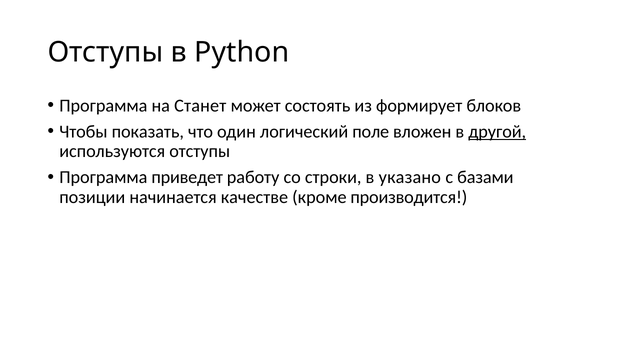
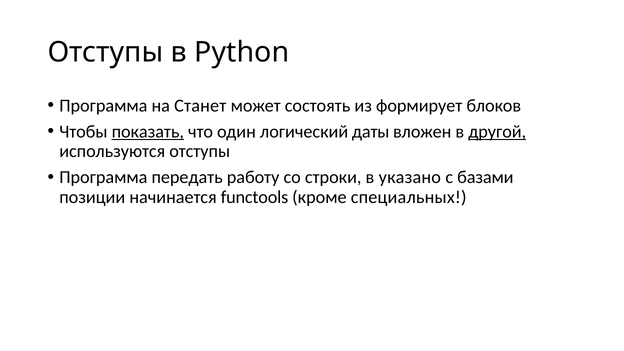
показать underline: none -> present (148, 132)
поле: поле -> даты (371, 132)
приведет: приведет -> передать (187, 177)
качестве: качестве -> functools (255, 197)
производится: производится -> специальных (409, 197)
